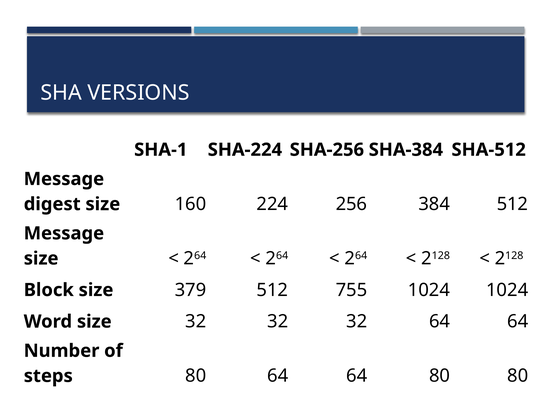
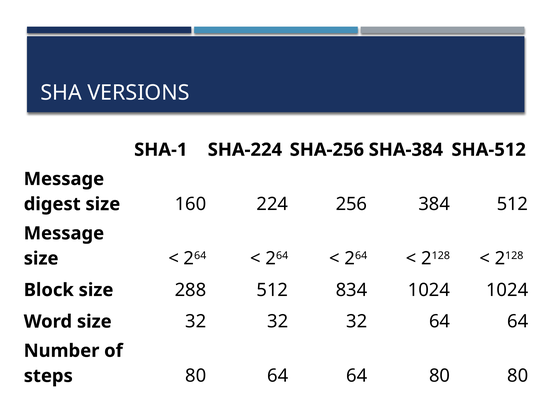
379: 379 -> 288 (190, 290)
755: 755 -> 834 (351, 290)
